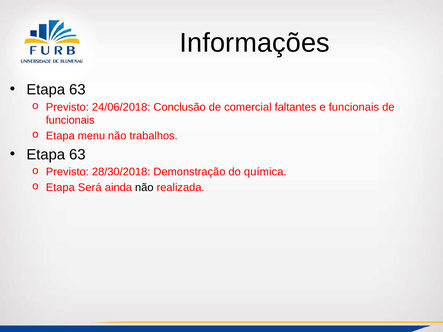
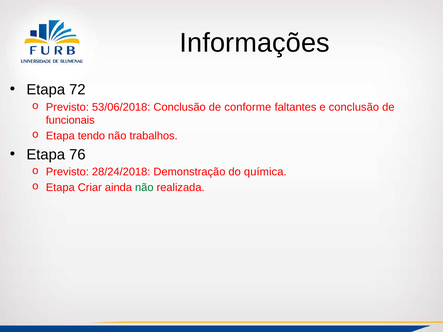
63: 63 -> 72 (77, 90)
24/06/2018: 24/06/2018 -> 53/06/2018 (121, 107)
comercial: comercial -> conforme (248, 107)
e funcionais: funcionais -> conclusão (354, 107)
menu: menu -> tendo (91, 136)
63: 63 -> 76 (77, 155)
28/30/2018: 28/30/2018 -> 28/24/2018 (121, 172)
Será: Será -> Criar (90, 188)
não colour: black -> green (144, 188)
